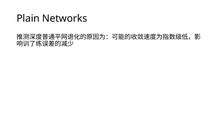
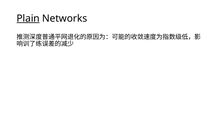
Plain underline: none -> present (28, 18)
